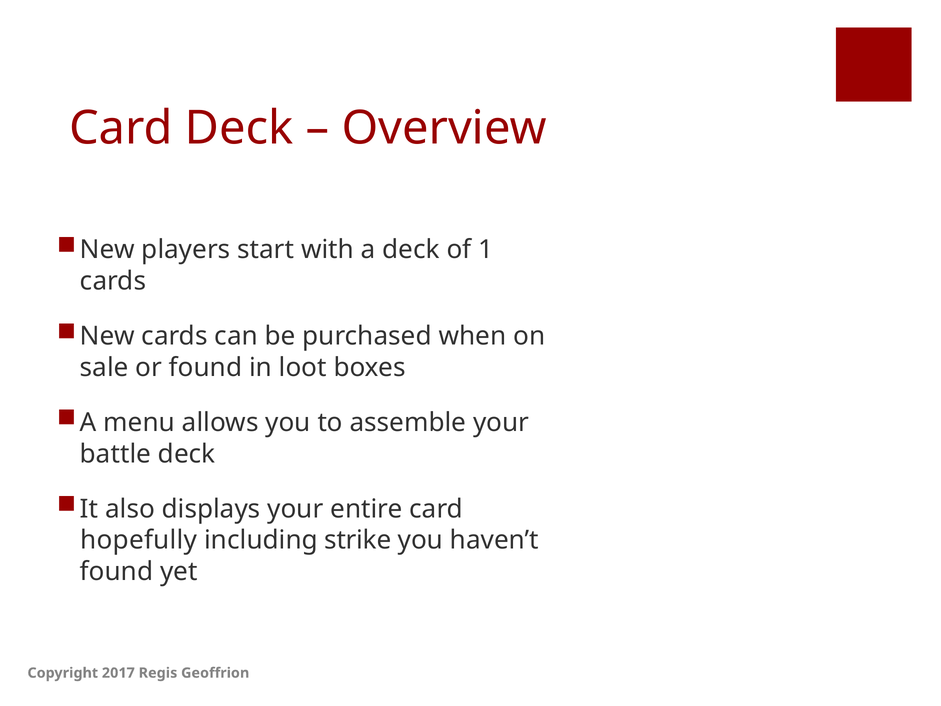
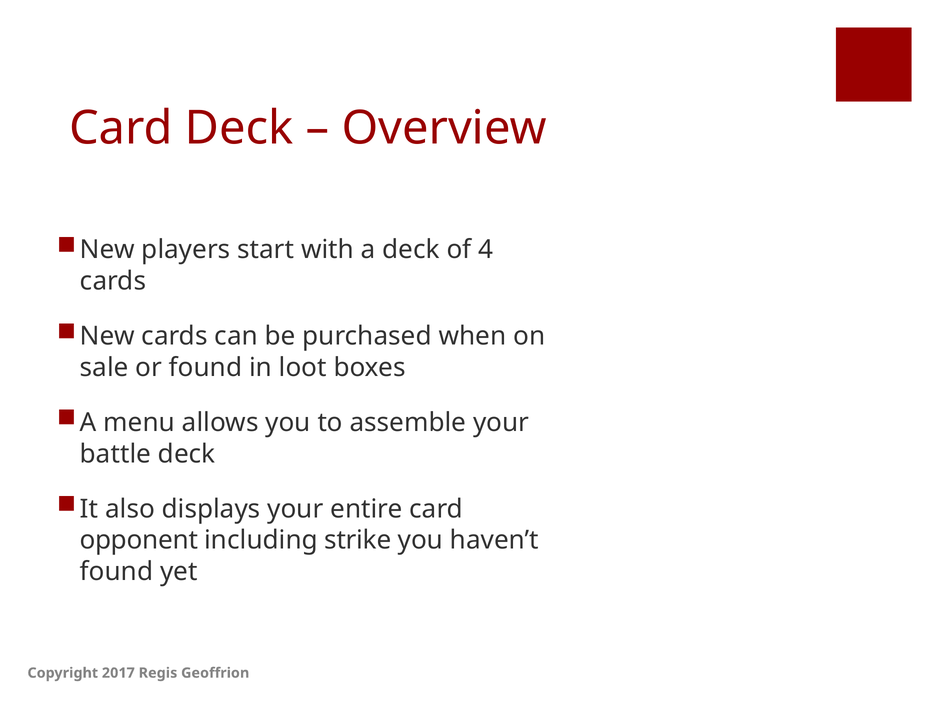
1: 1 -> 4 (486, 250)
hopefully: hopefully -> opponent (139, 540)
